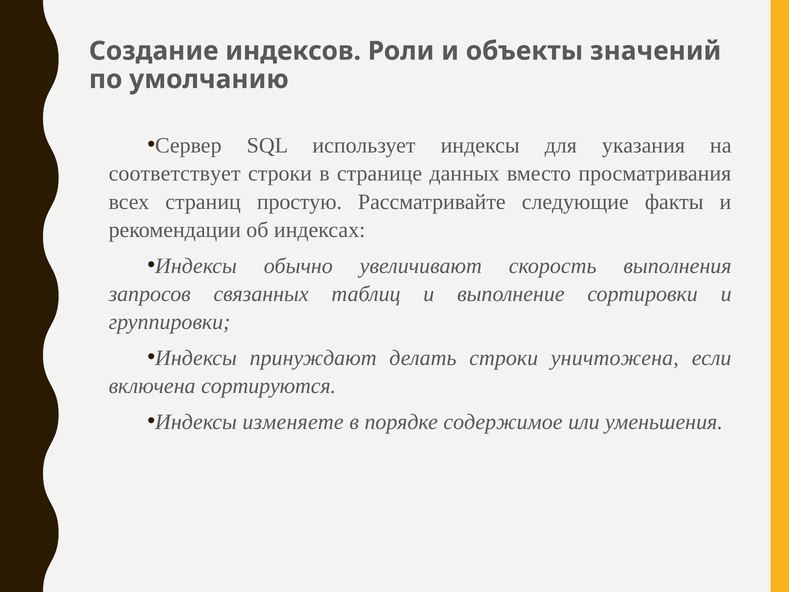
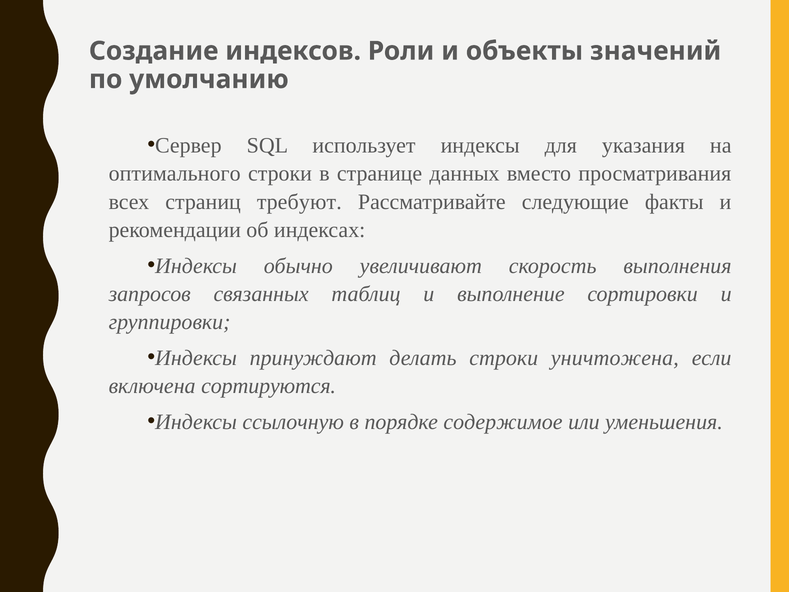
соответствует: соответствует -> оптимального (175, 174)
простую: простую -> требуют (299, 202)
изменяете: изменяете -> ссылочную (293, 422)
